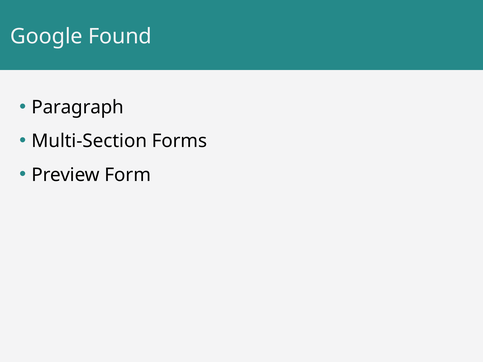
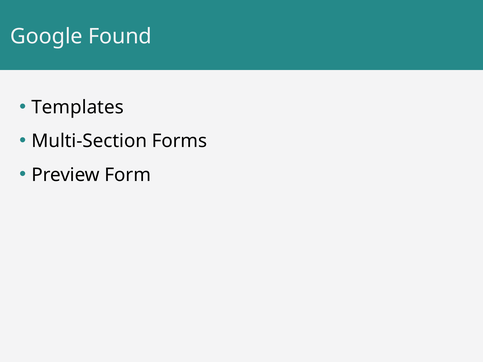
Paragraph: Paragraph -> Templates (78, 107)
